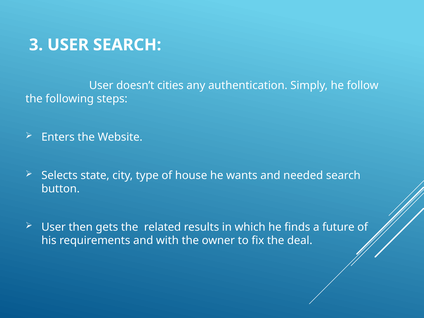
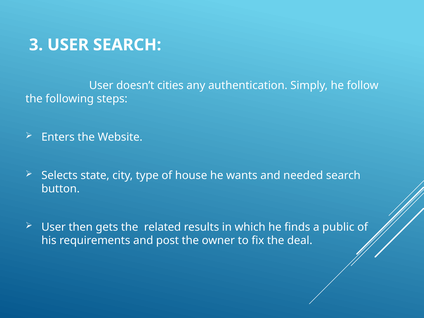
future: future -> public (338, 227)
with: with -> post (167, 241)
